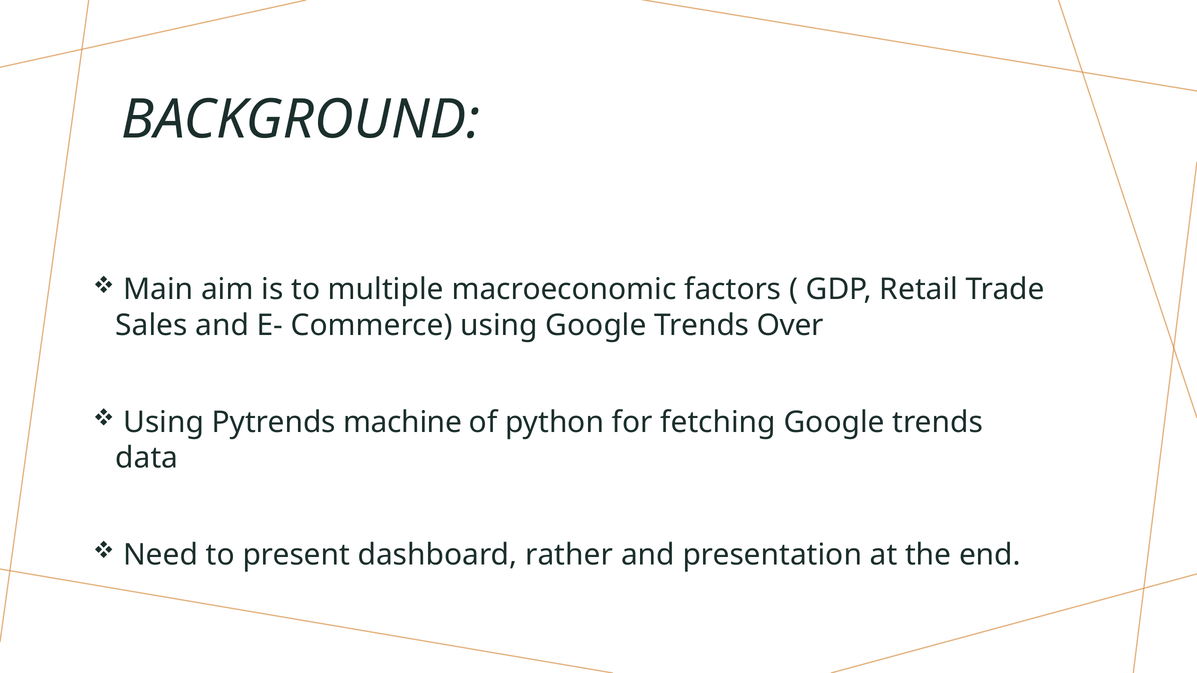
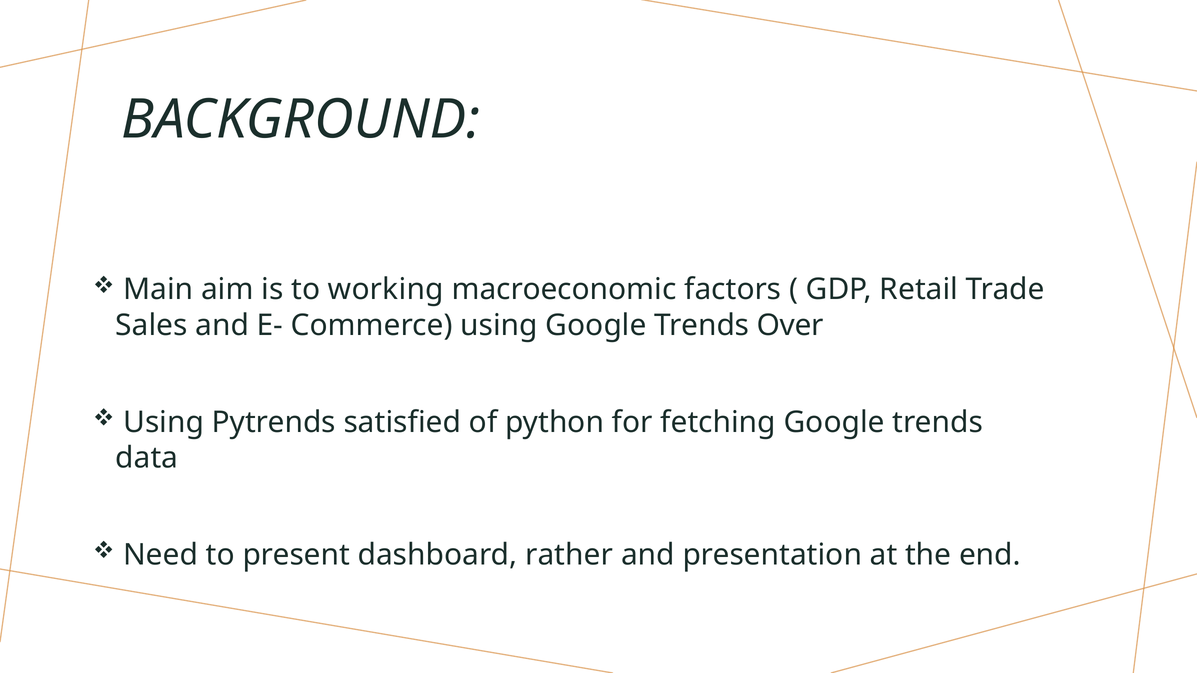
multiple: multiple -> working (386, 290)
machine: machine -> satisfied (402, 422)
